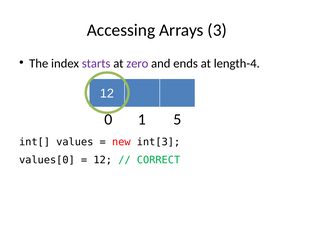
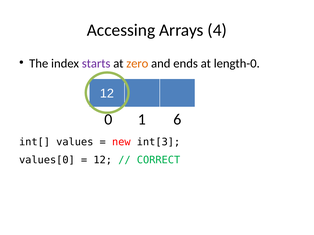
3: 3 -> 4 (217, 30)
zero colour: purple -> orange (137, 64)
length-4: length-4 -> length-0 (237, 64)
5: 5 -> 6 (177, 120)
